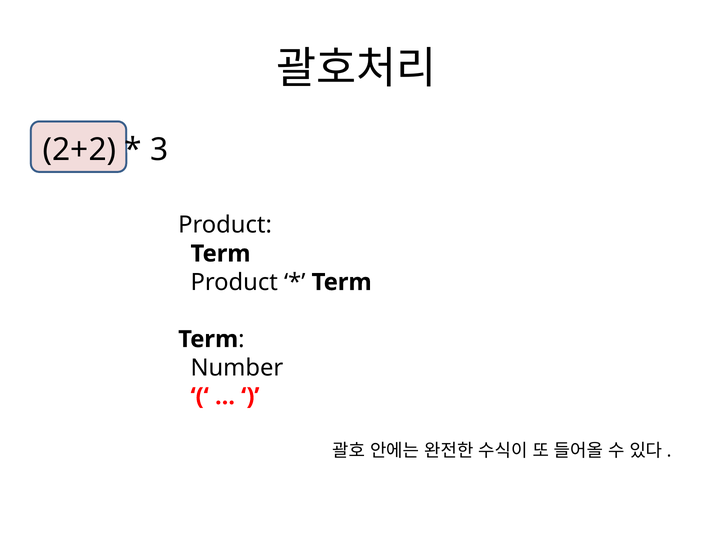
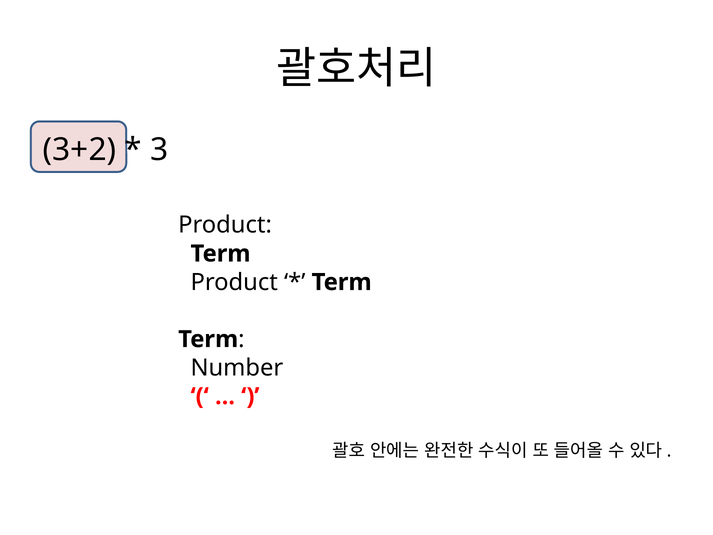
2+2: 2+2 -> 3+2 (79, 150)
